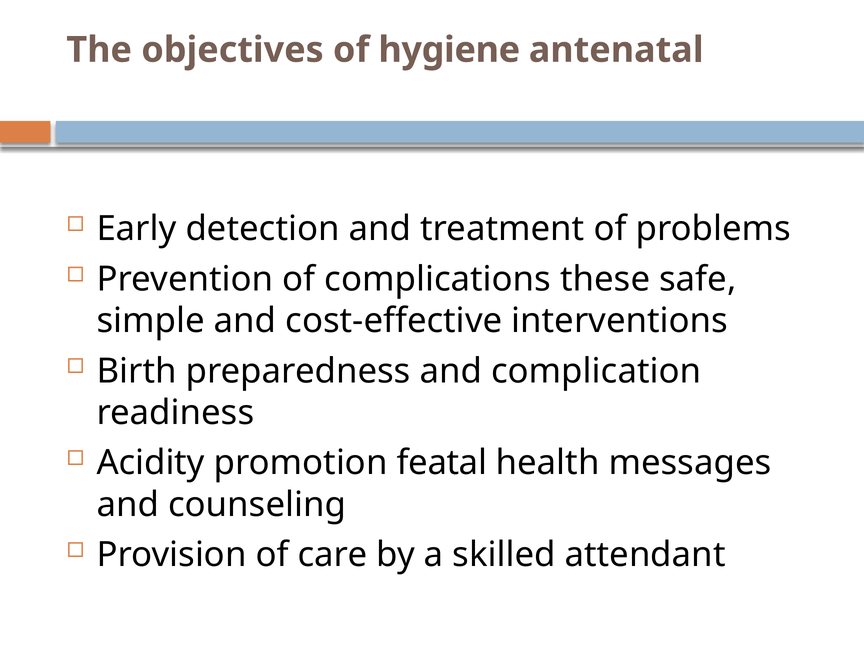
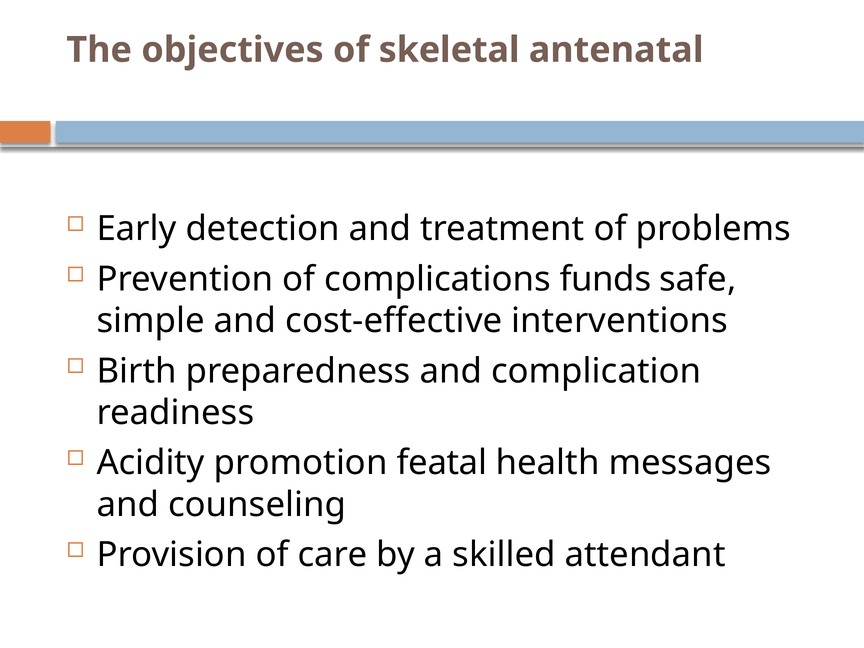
hygiene: hygiene -> skeletal (449, 50)
these: these -> funds (605, 279)
